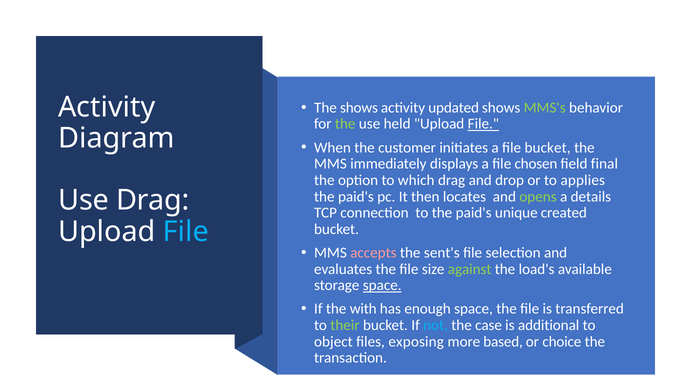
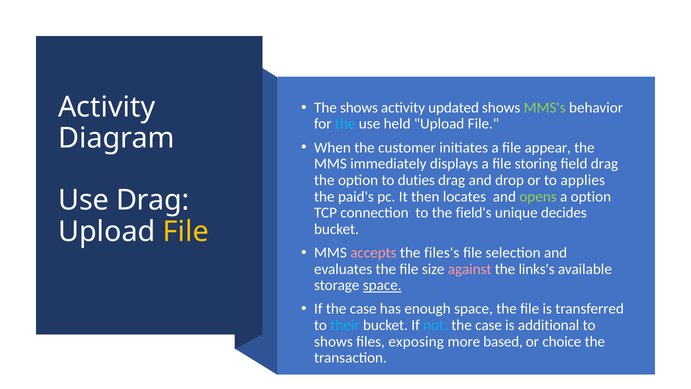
the colour: light green -> light blue (345, 124)
File underline: present -> none (483, 124)
file bucket: bucket -> appear (548, 147)
chosen: chosen -> storing (536, 164)
field final: final -> drag (605, 164)
which: which -> duties (416, 180)
a details: details -> option (591, 196)
to the paid's: paid's -> field's (474, 213)
created: created -> decides (564, 213)
File colour: light blue -> yellow (186, 231)
sent's: sent's -> files's (442, 253)
against colour: light green -> pink (470, 269)
load's: load's -> links's (537, 269)
If the with: with -> case (363, 309)
their colour: light green -> light blue (345, 325)
object: object -> shows (333, 341)
